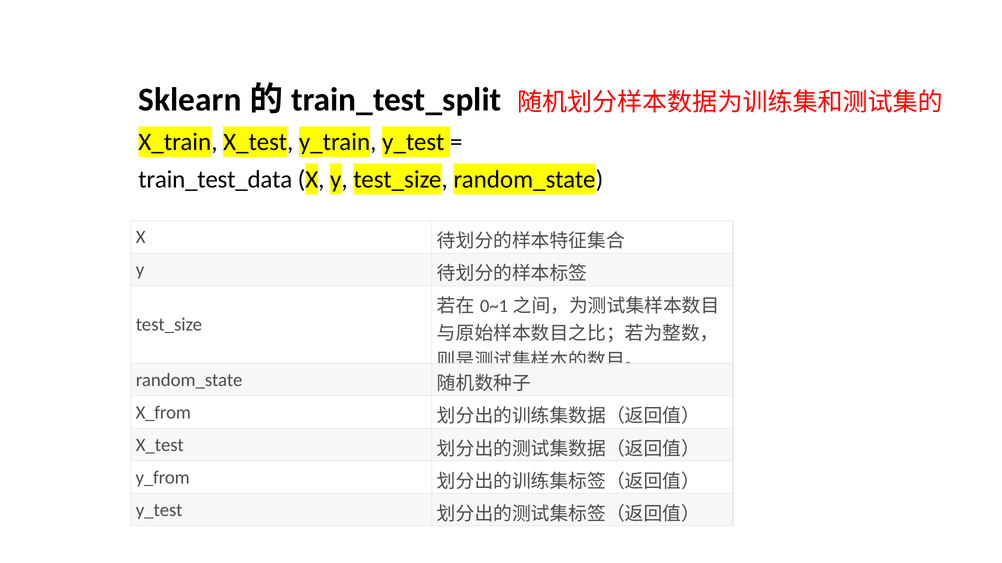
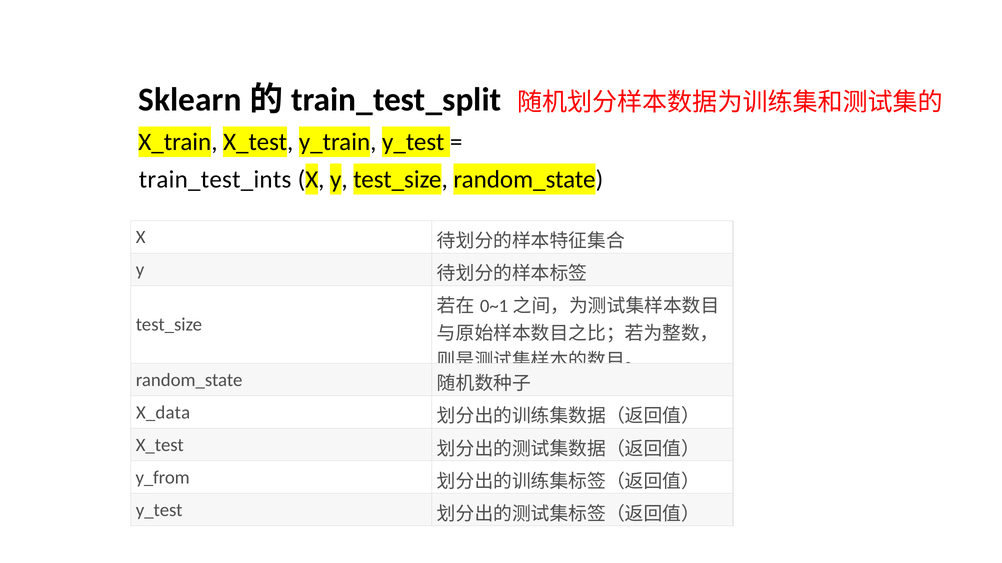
train_test_data: train_test_data -> train_test_ints (215, 180)
X_from: X_from -> X_data (163, 413)
